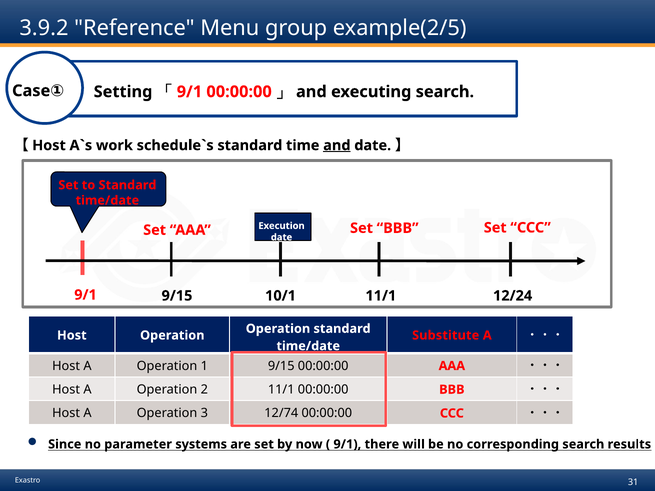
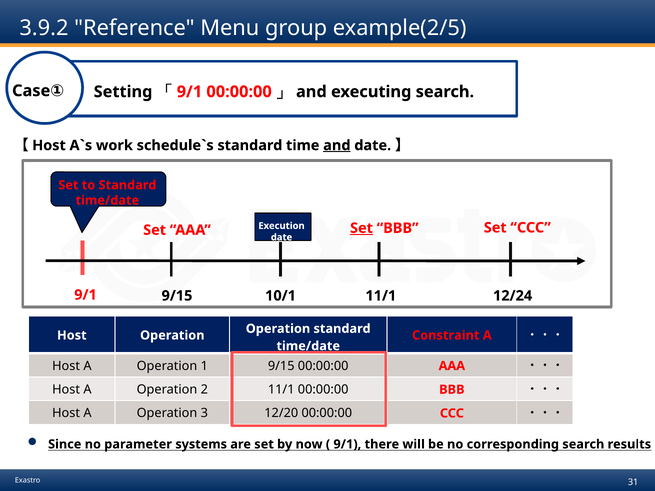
Set underline: none -> present (361, 228)
Substitute: Substitute -> Constraint (446, 335)
12/74: 12/74 -> 12/20 (281, 414)
